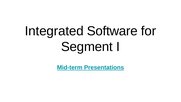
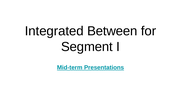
Software: Software -> Between (112, 31)
